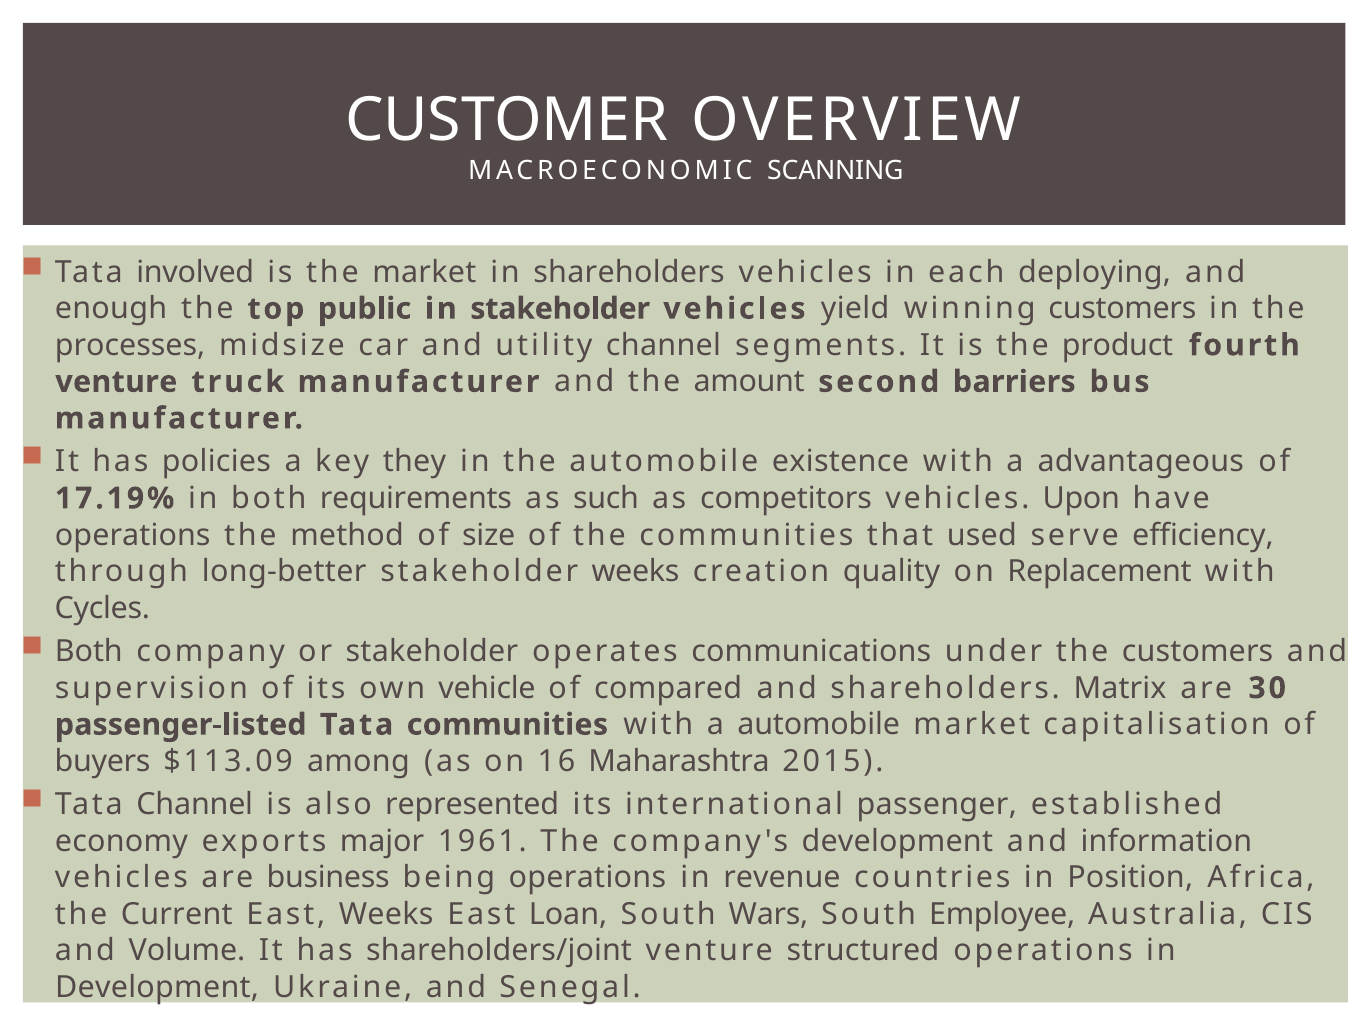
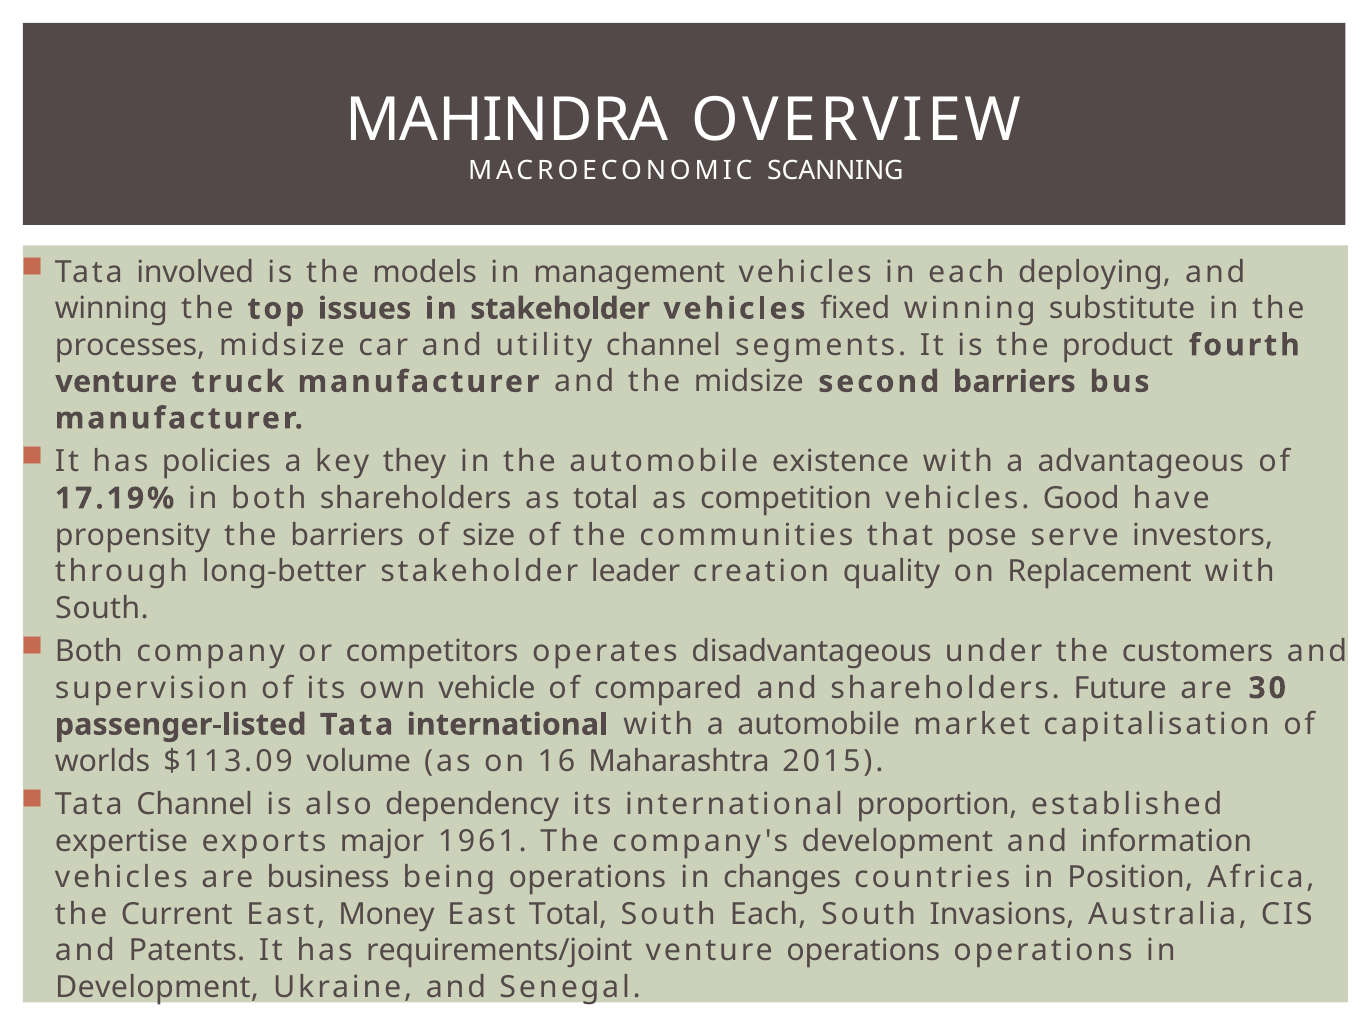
CUSTOMER: CUSTOMER -> MAHINDRA (507, 121)
the market: market -> models (425, 272)
in shareholders: shareholders -> management (629, 272)
enough: enough -> winning (111, 309)
public: public -> issues (365, 309)
yield: yield -> fixed (855, 309)
winning customers: customers -> substitute (1122, 309)
the amount: amount -> midsize (749, 382)
both requirements: requirements -> shareholders (416, 498)
as such: such -> total (606, 498)
competitors: competitors -> competition (786, 498)
Upon: Upon -> Good (1081, 498)
operations: operations -> propensity (133, 535)
the method: method -> barriers (347, 535)
used: used -> pose (982, 535)
efficiency: efficiency -> investors (1203, 535)
stakeholder weeks: weeks -> leader (636, 572)
Cycles: Cycles -> South (102, 608)
or stakeholder: stakeholder -> competitors (432, 652)
communications: communications -> disadvantageous (811, 652)
Matrix: Matrix -> Future (1120, 688)
Tata communities: communities -> international (508, 725)
buyers: buyers -> worlds (103, 761)
among: among -> volume (359, 761)
represented: represented -> dependency (472, 805)
passenger: passenger -> proportion (937, 805)
economy: economy -> expertise (121, 841)
revenue: revenue -> changes (782, 878)
East Weeks: Weeks -> Money (386, 914)
East Loan: Loan -> Total (568, 914)
South Wars: Wars -> Each (768, 914)
Employee: Employee -> Invasions (1002, 914)
Volume: Volume -> Patents (187, 951)
shareholders/joint: shareholders/joint -> requirements/joint (499, 951)
venture structured: structured -> operations (863, 951)
